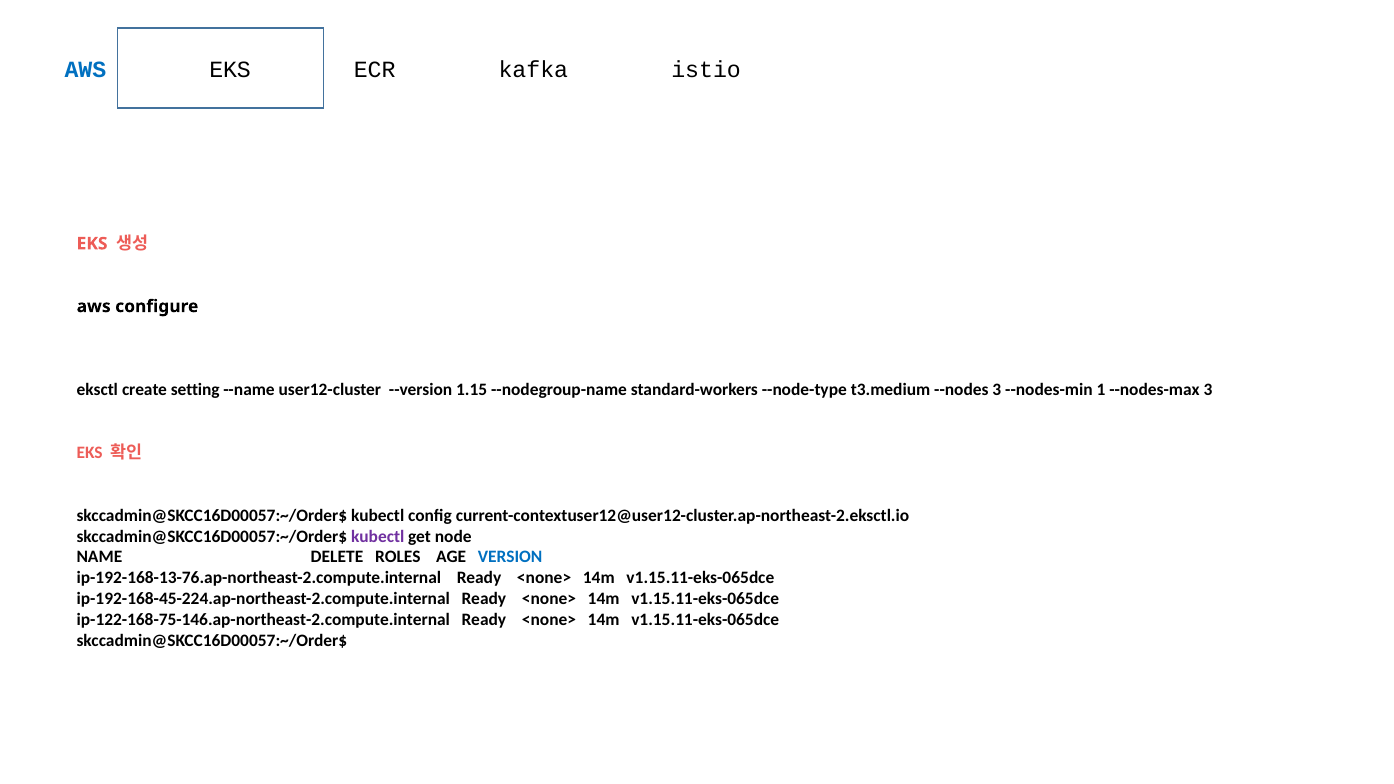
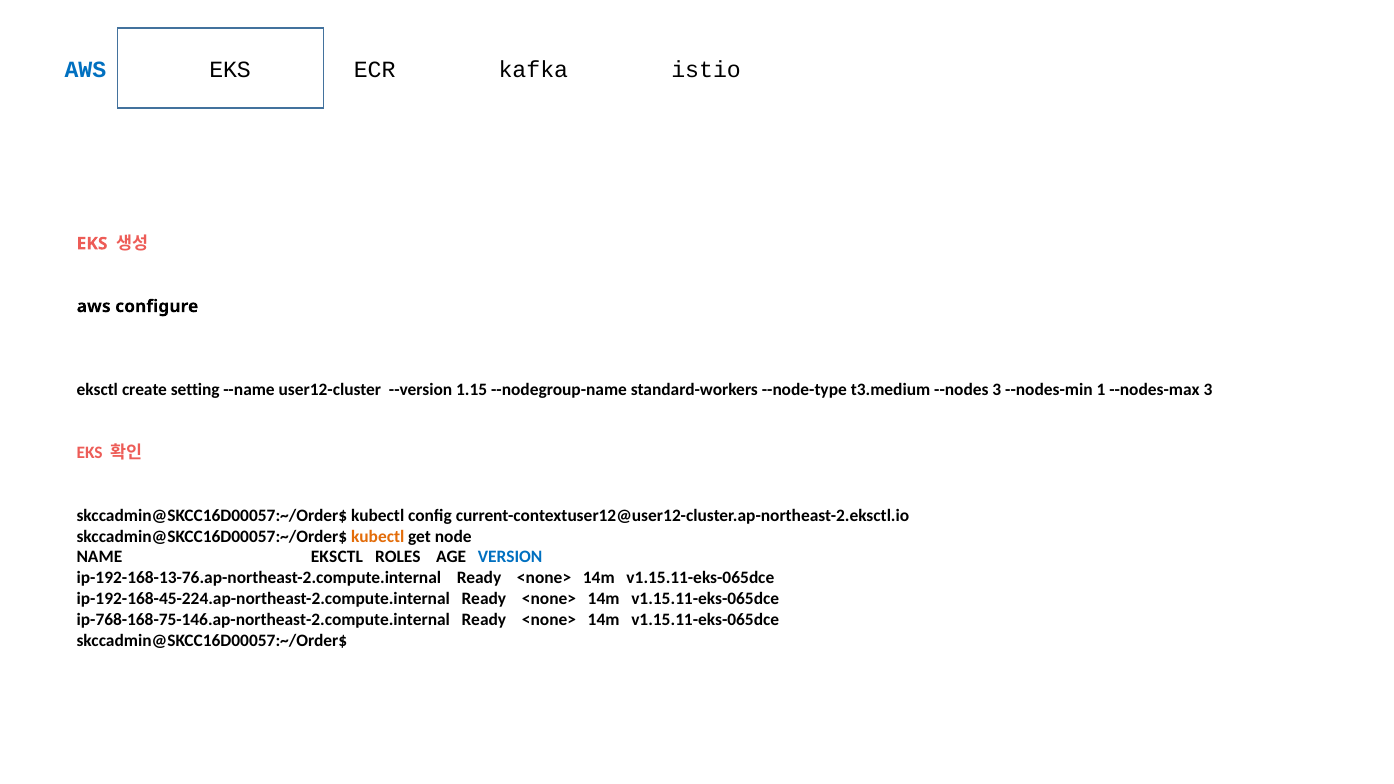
kubectl colour: purple -> orange (378, 536)
NAME DELETE: DELETE -> EKSCTL (337, 557)
ip-122-168-75-146.ap-northeast-2.compute.internal: ip-122-168-75-146.ap-northeast-2.compute.internal -> ip-768-168-75-146.ap-northeast-2.compute.internal (263, 620)
